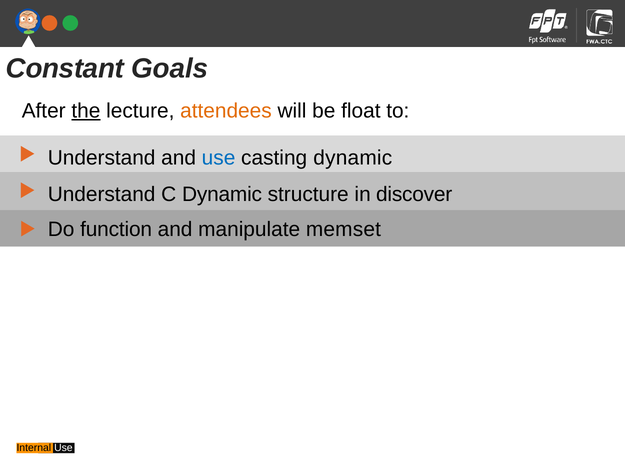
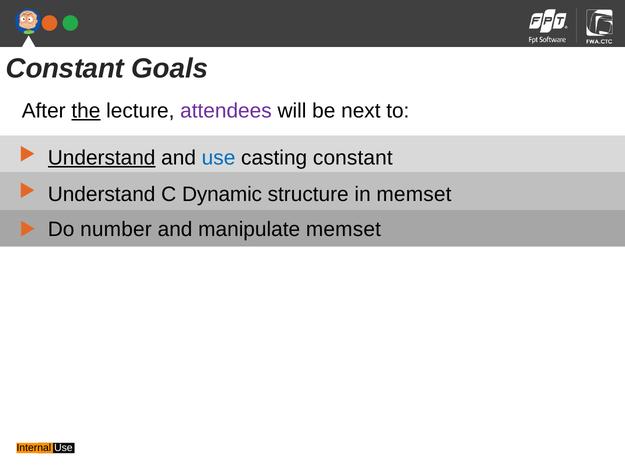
attendees colour: orange -> purple (226, 111)
float: float -> next (361, 111)
Understand underline: none -> present (102, 158)
casting dynamic: dynamic -> constant (353, 158)
in discover: discover -> memset (414, 194)
function: function -> number (116, 229)
